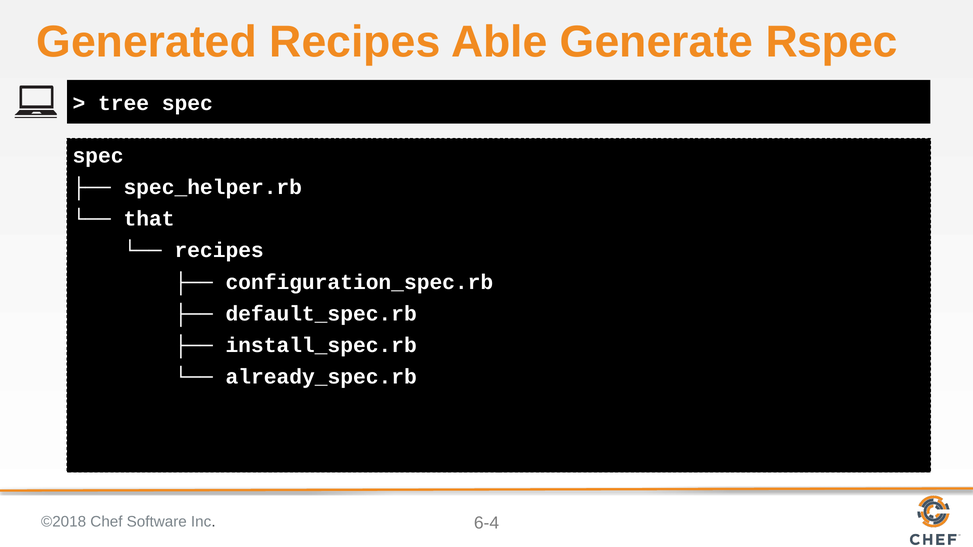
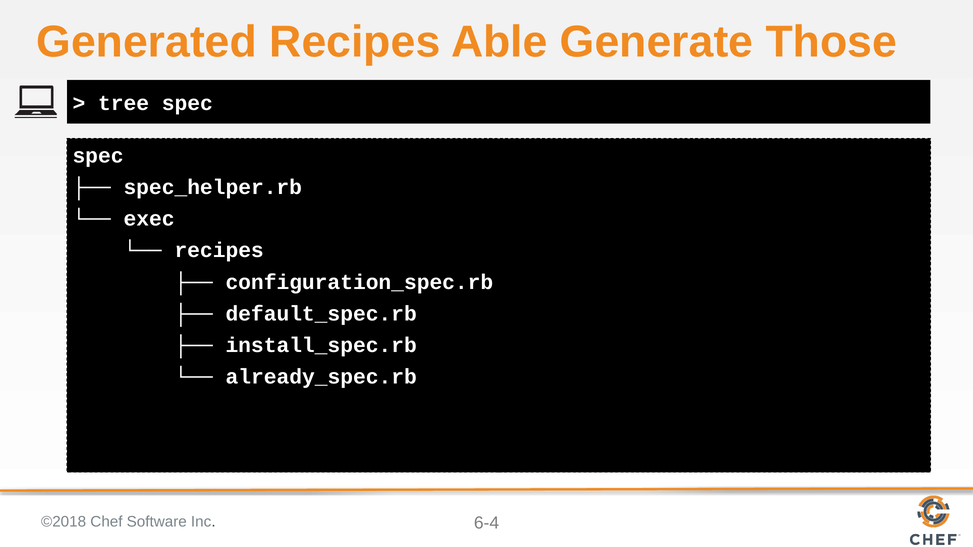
Rspec: Rspec -> Those (831, 42)
that: that -> exec (149, 219)
